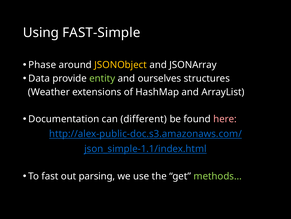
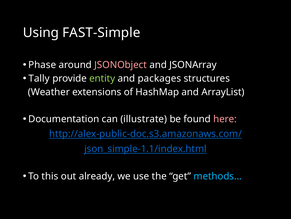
JSONObject colour: yellow -> pink (121, 65)
Data: Data -> Tally (39, 78)
ourselves: ourselves -> packages (159, 78)
different: different -> illustrate (144, 119)
fast: fast -> this (50, 176)
parsing: parsing -> already (97, 176)
methods… colour: light green -> light blue (218, 176)
